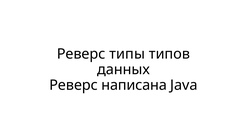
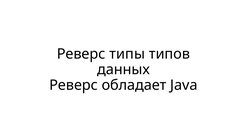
написана: написана -> обладает (134, 85)
